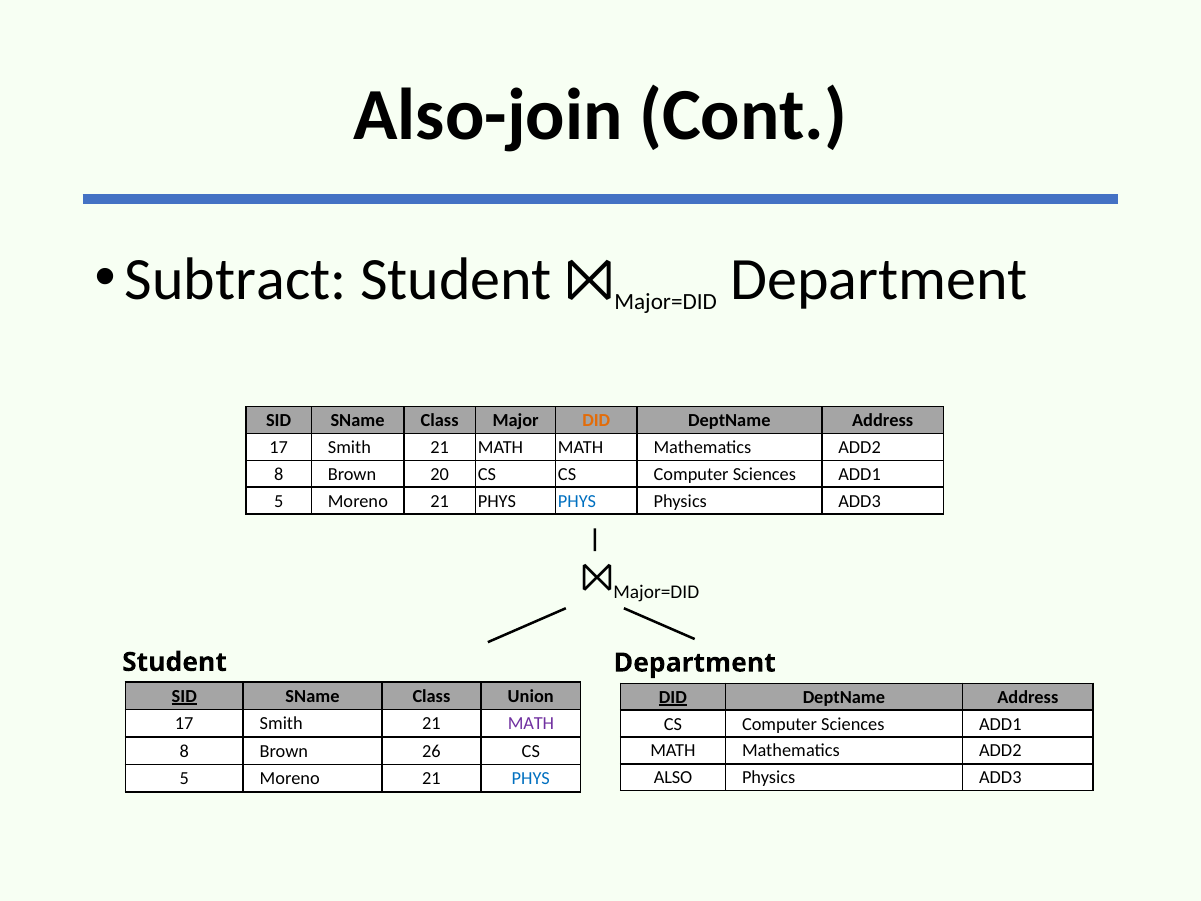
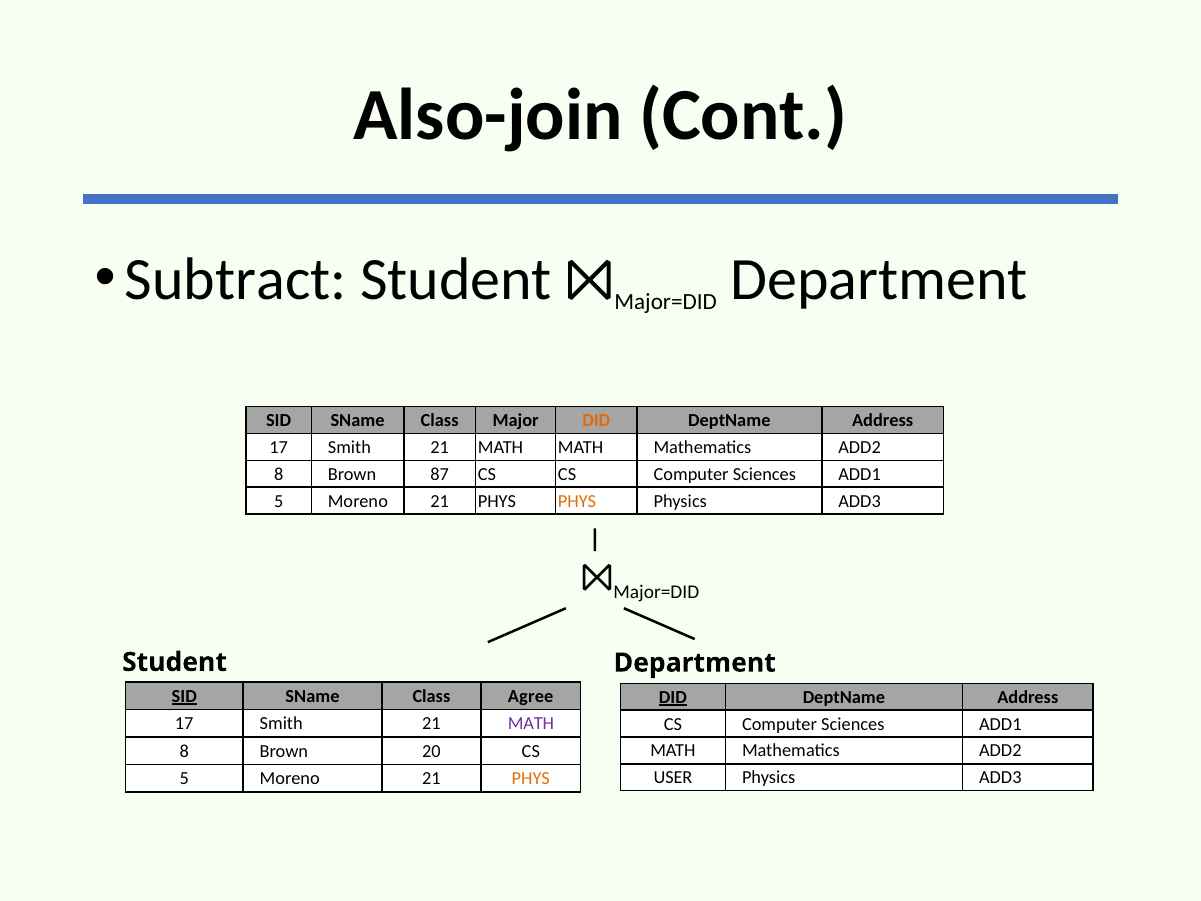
20: 20 -> 87 (440, 474)
PHYS colour: blue -> orange (577, 501)
Union: Union -> Agree (531, 696)
26: 26 -> 20 (431, 751)
ALSO: ALSO -> USER (673, 778)
PHYS colour: blue -> orange (531, 778)
